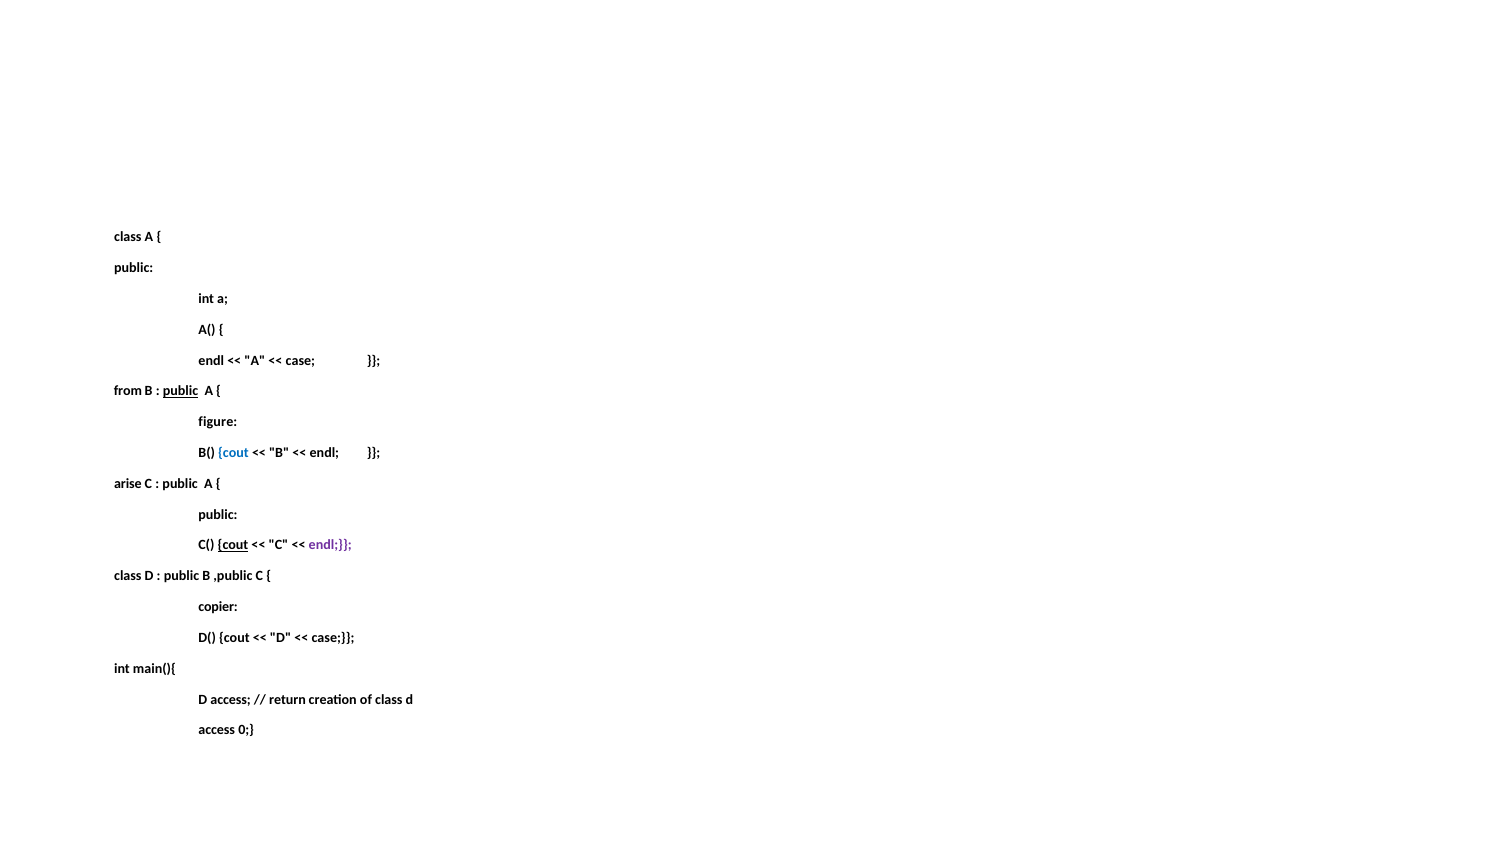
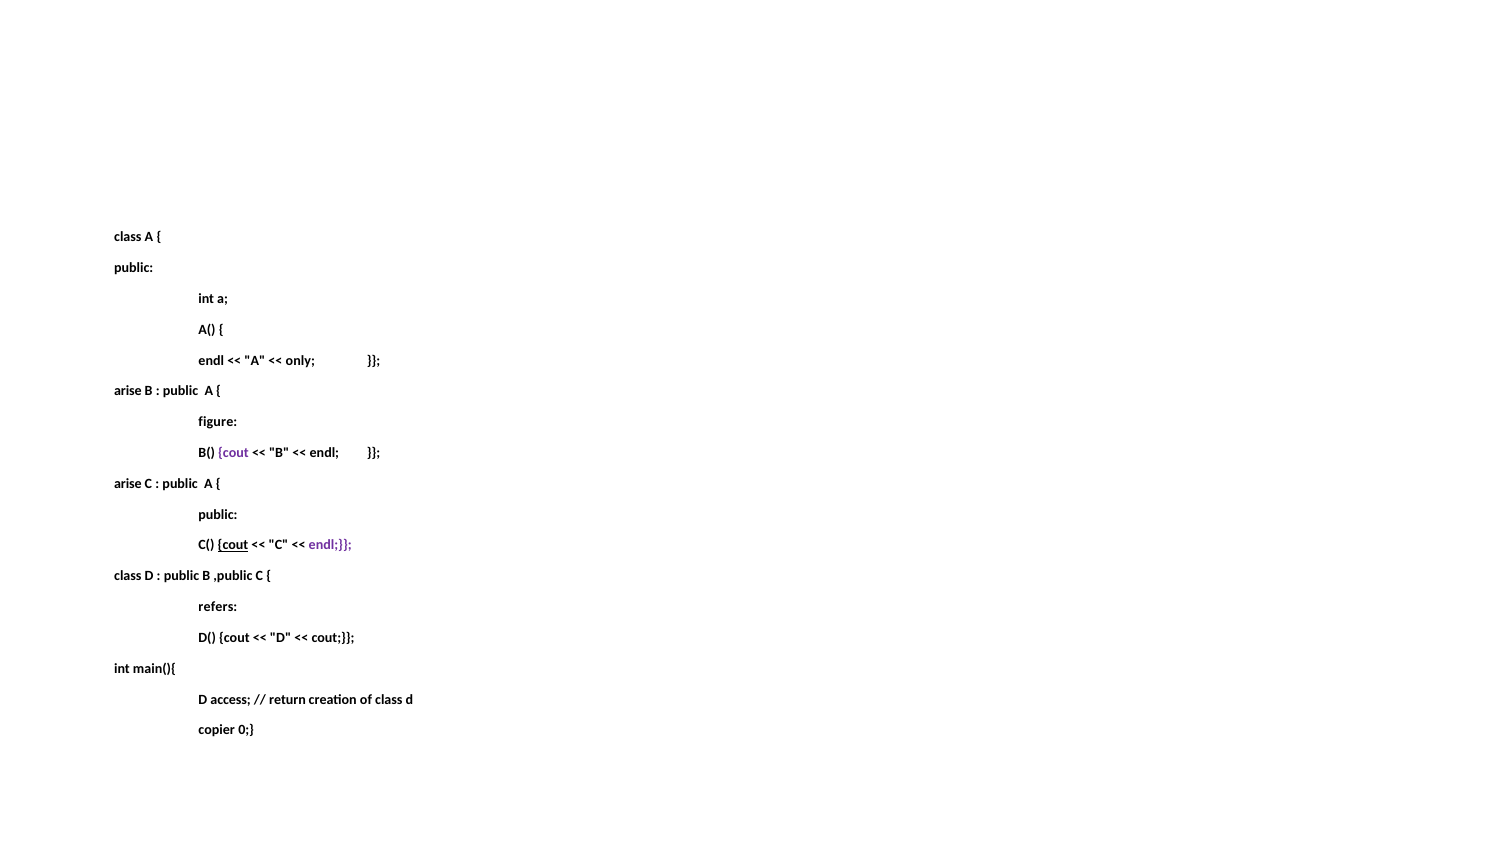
case: case -> only (300, 361)
from: from -> arise (128, 392)
public underline: present -> none (181, 392)
cout colour: blue -> purple (233, 453)
copier: copier -> refers (218, 607)
case: case -> cout (333, 638)
access: access -> copier (217, 731)
